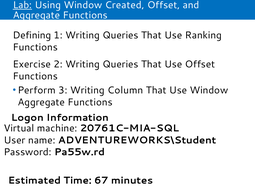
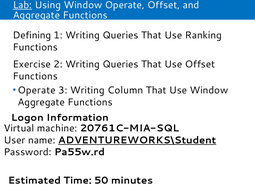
Window Created: Created -> Operate (125, 5)
Perform: Perform -> Operate (37, 90)
ADVENTUREWORKS\Student underline: none -> present (137, 140)
67: 67 -> 50 (101, 180)
